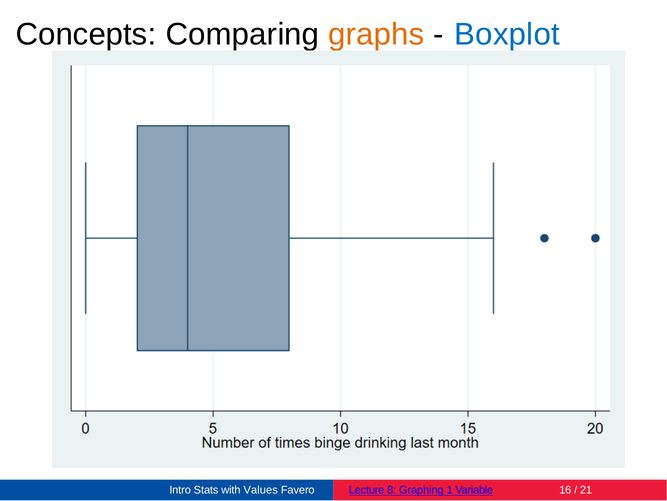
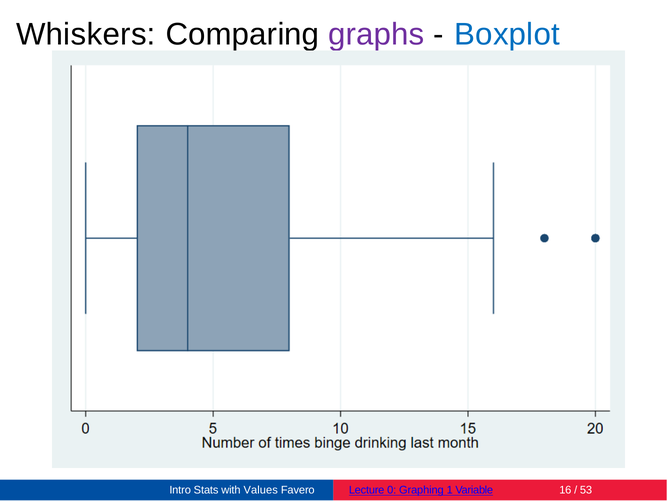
Concepts: Concepts -> Whiskers (86, 34)
graphs colour: orange -> purple (376, 34)
8: 8 -> 0 (392, 490)
21: 21 -> 53 (586, 490)
